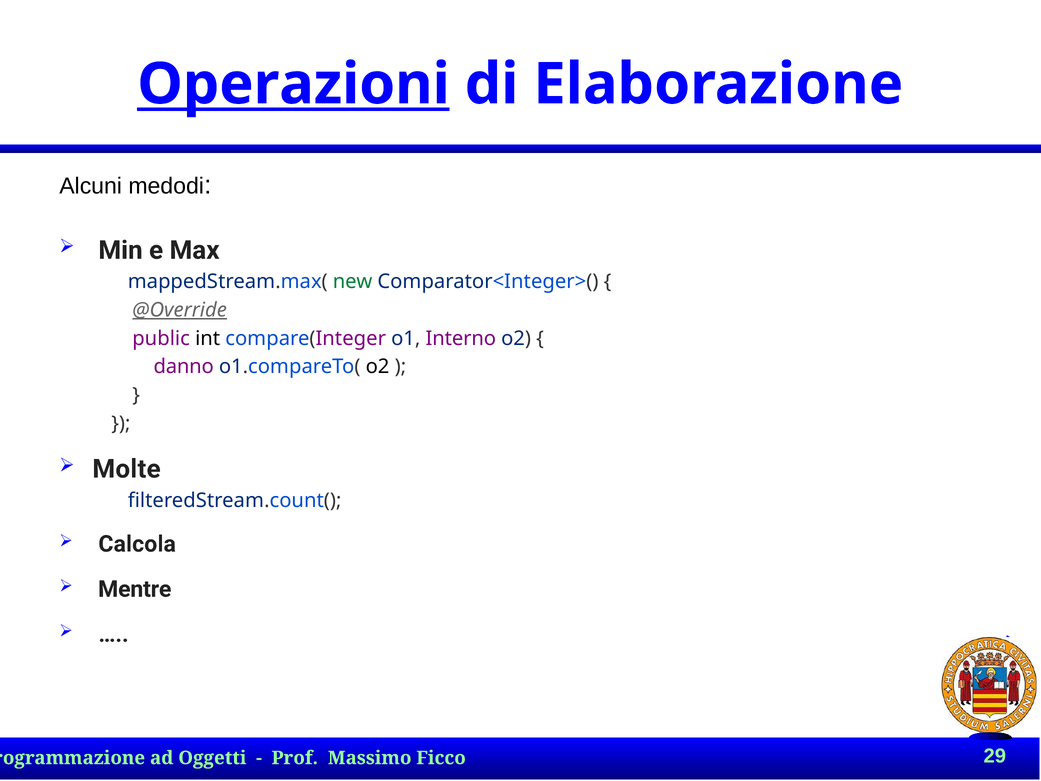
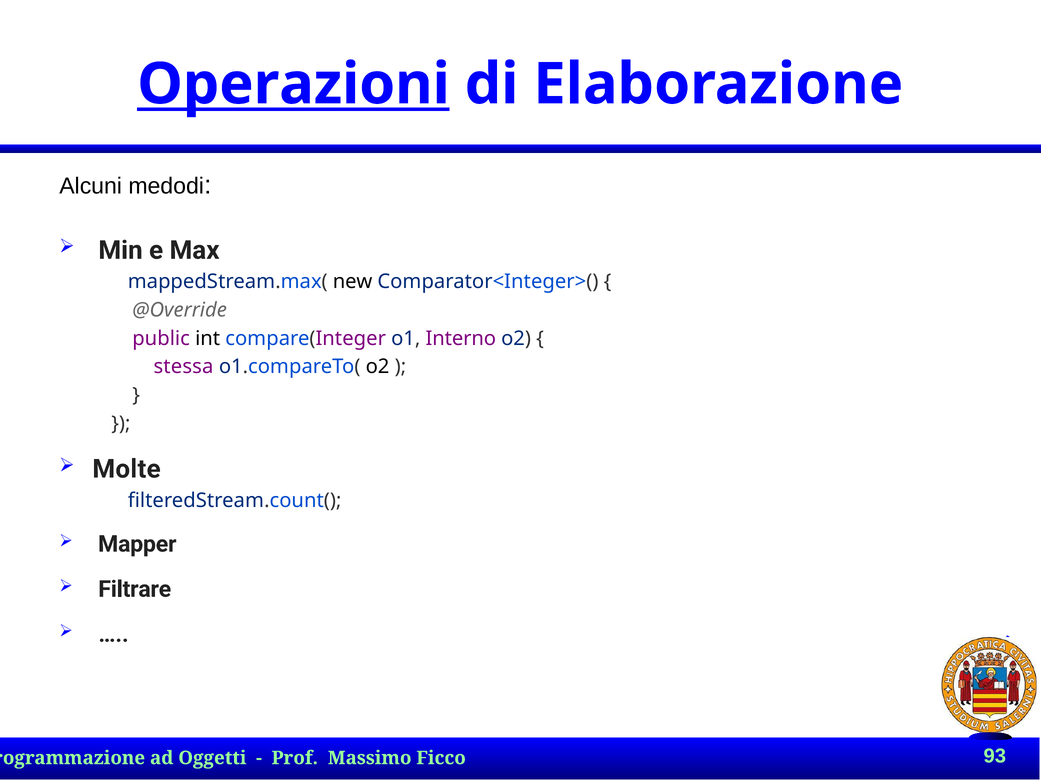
new colour: green -> black (353, 282)
@Override underline: present -> none (180, 310)
danno: danno -> stessa (183, 367)
Calcola: Calcola -> Mapper (137, 544)
Mentre: Mentre -> Filtrare (135, 589)
29: 29 -> 93 (995, 756)
